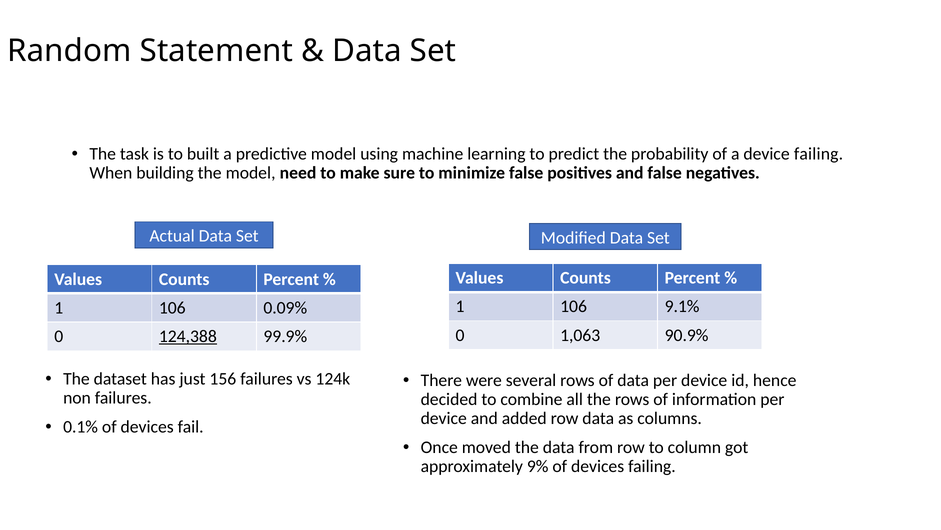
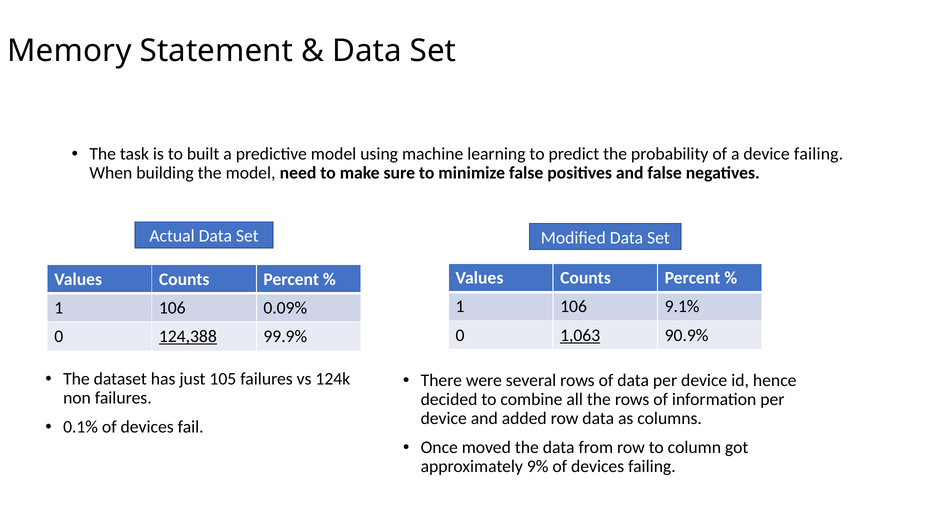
Random: Random -> Memory (69, 51)
1,063 underline: none -> present (580, 335)
156: 156 -> 105 (223, 378)
